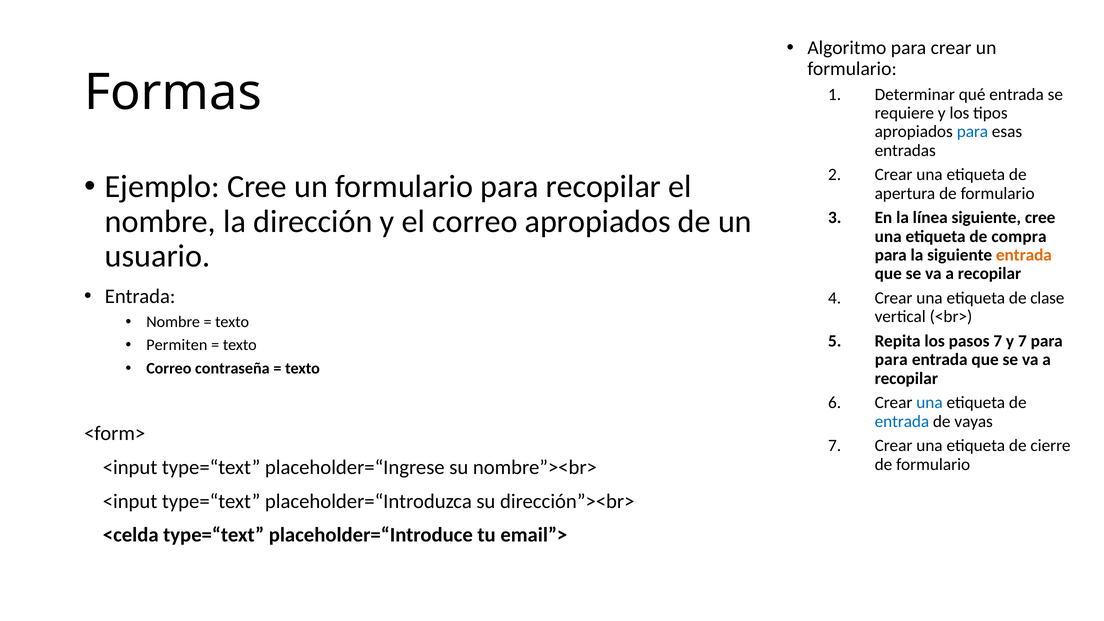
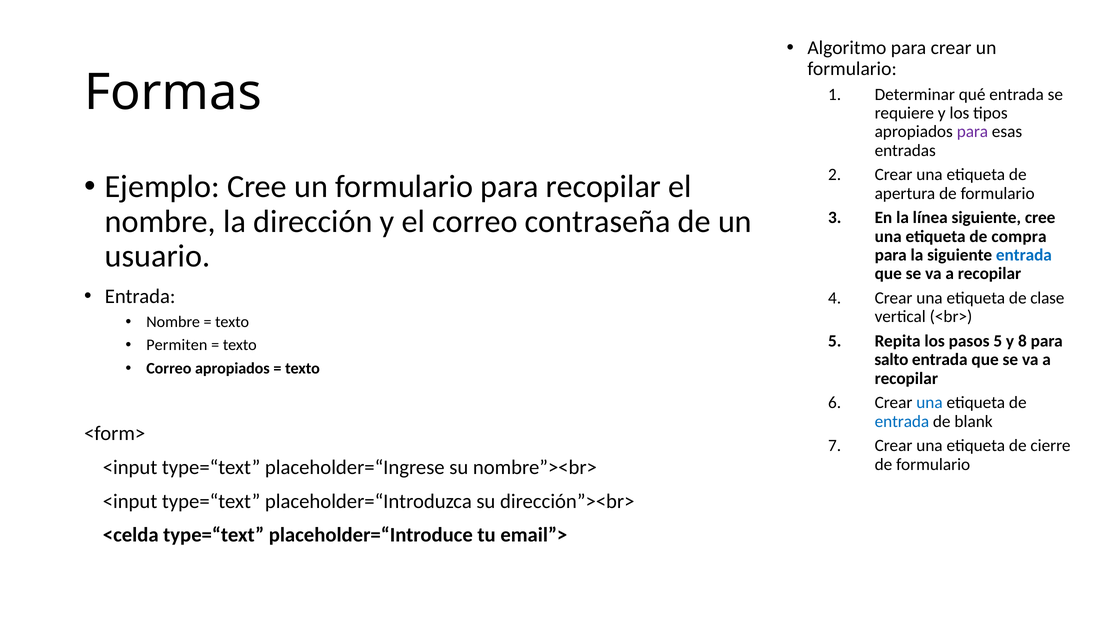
para colour: blue -> purple (972, 132)
correo apropiados: apropiados -> contraseña (598, 221)
entrada colour: orange -> blue (1024, 255)
pasos 7: 7 -> 5 (998, 341)
y 7: 7 -> 8 (1022, 341)
para: para -> salto (891, 360)
Correo contraseña: contraseña -> apropiados (232, 368)
vayas: vayas -> blank (974, 421)
